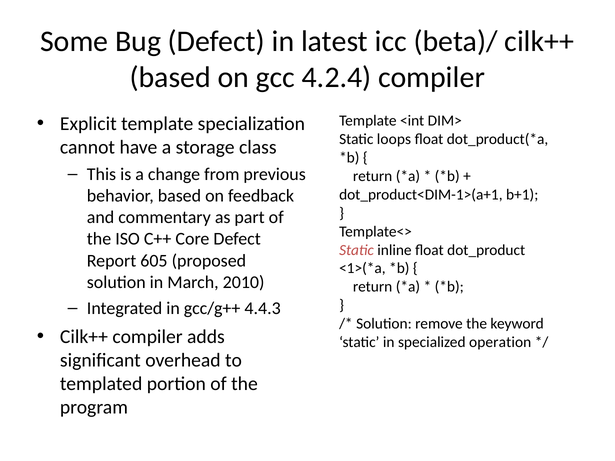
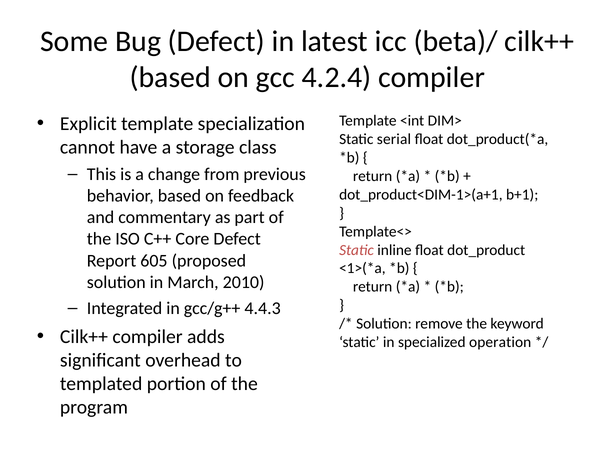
loops: loops -> serial (394, 139)
